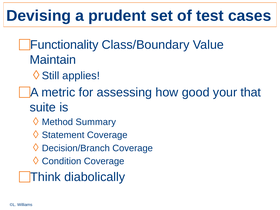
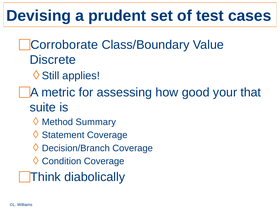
Functionality: Functionality -> Corroborate (64, 45)
Maintain: Maintain -> Discrete (53, 60)
